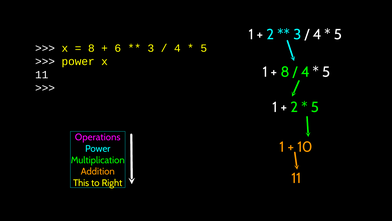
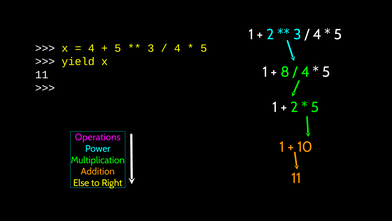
8: 8 -> 4 (91, 48)
6: 6 -> 5 (118, 48)
power: power -> yield (78, 61)
This: This -> Else (81, 183)
